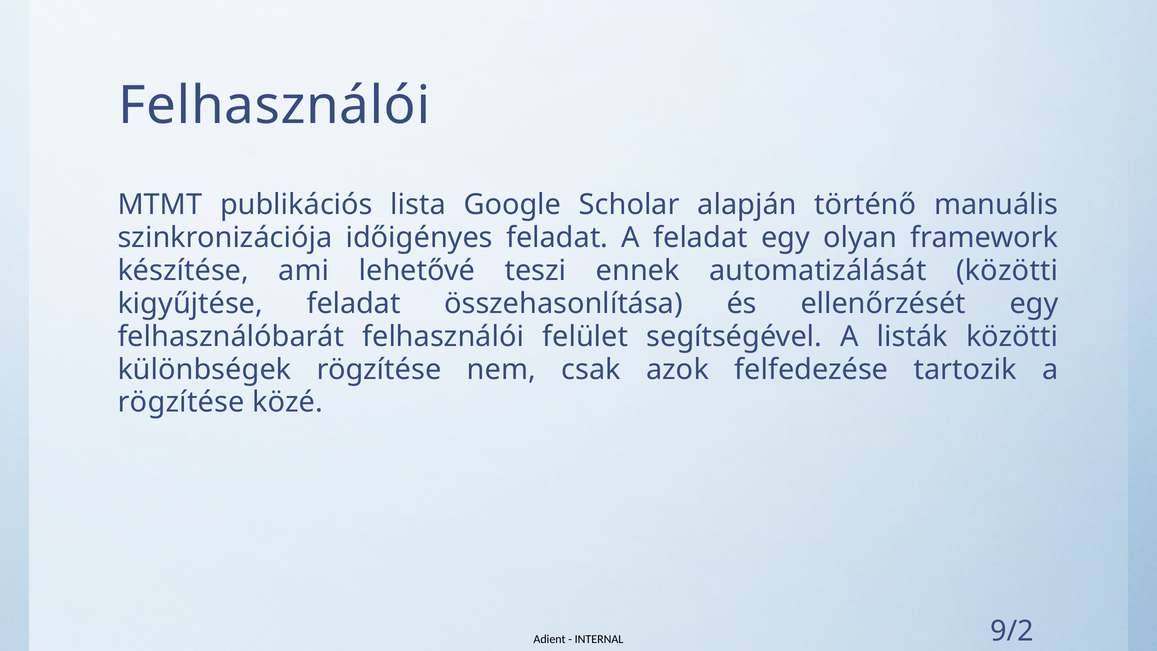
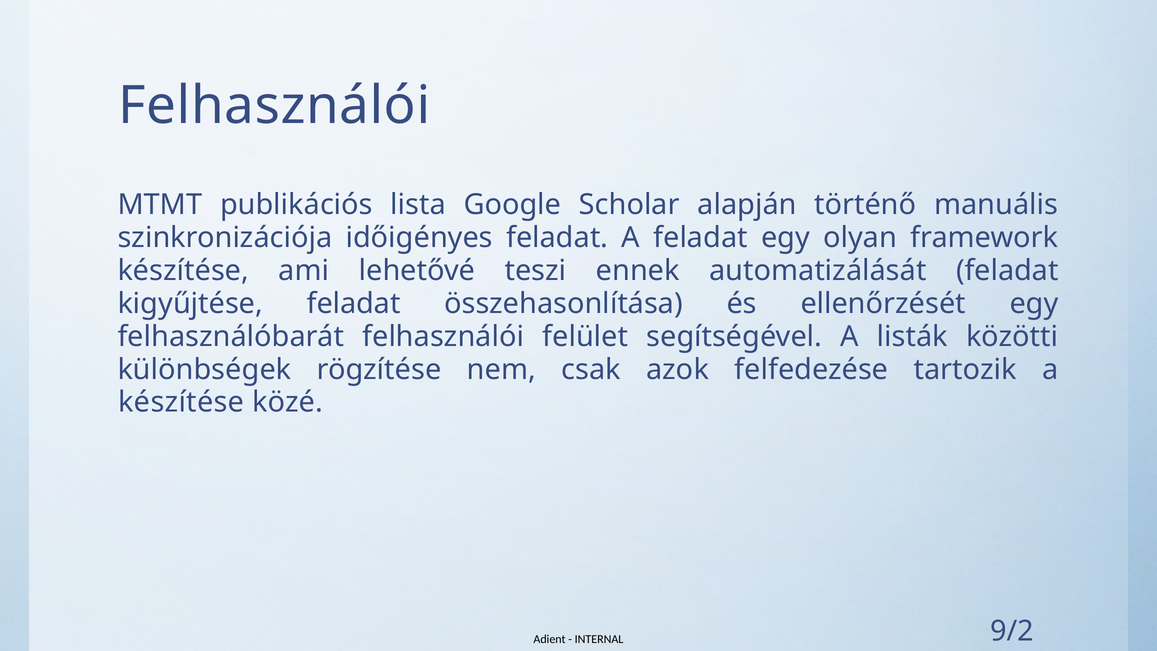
automatizálását közötti: közötti -> feladat (1007, 271)
rögzítése: rögzítése -> készítése (181, 402)
